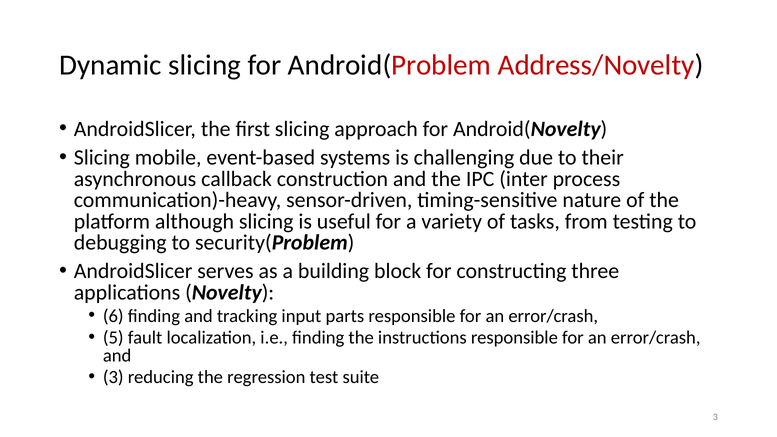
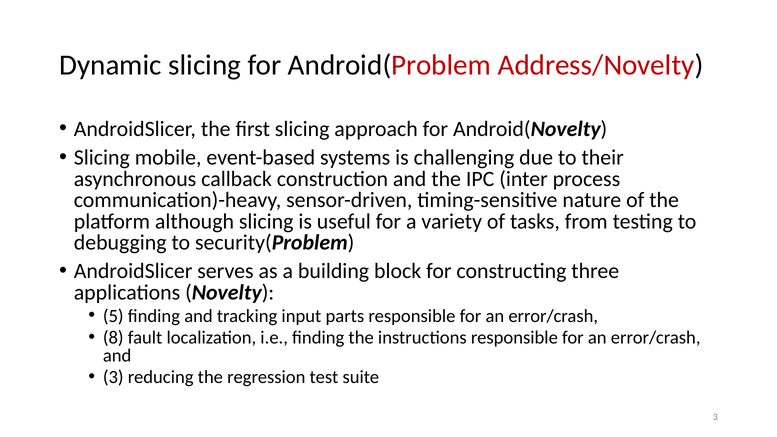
6: 6 -> 5 (113, 316)
5: 5 -> 8 (113, 338)
